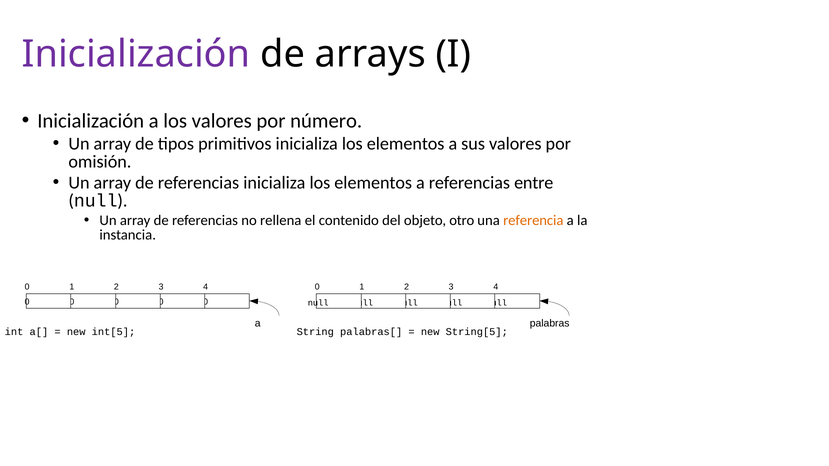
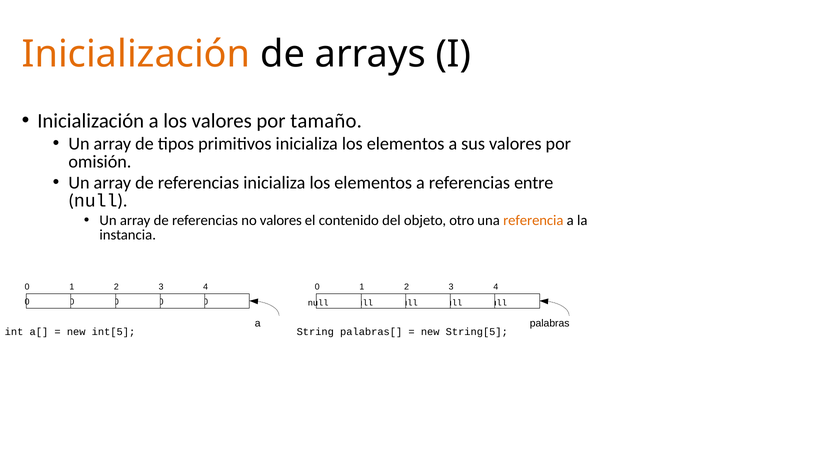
Inicialización colour: purple -> orange (136, 54)
número: número -> tamaño (326, 121)
no rellena: rellena -> valores (281, 221)
